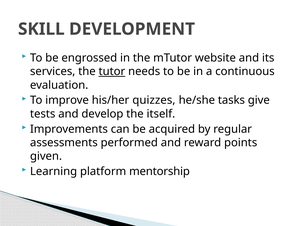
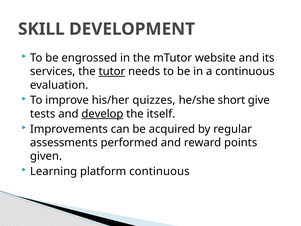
tasks: tasks -> short (231, 100)
develop underline: none -> present (102, 114)
platform mentorship: mentorship -> continuous (159, 171)
